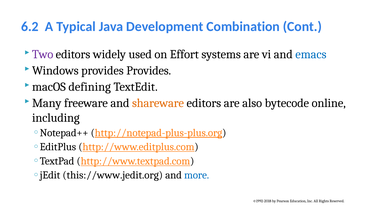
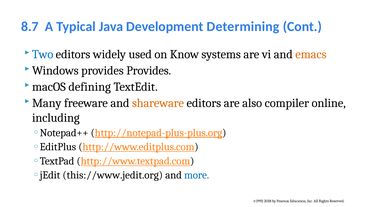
6.2: 6.2 -> 8.7 (30, 26)
Combination: Combination -> Determining (243, 26)
Two colour: purple -> blue (43, 54)
Effort: Effort -> Know (184, 54)
emacs colour: blue -> orange (311, 54)
bytecode: bytecode -> compiler (287, 103)
